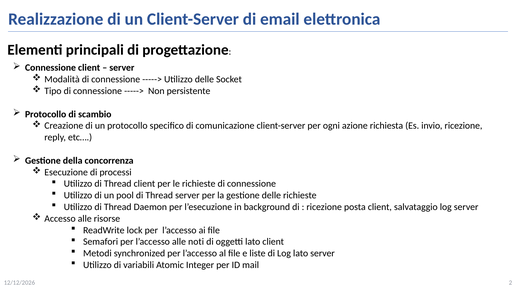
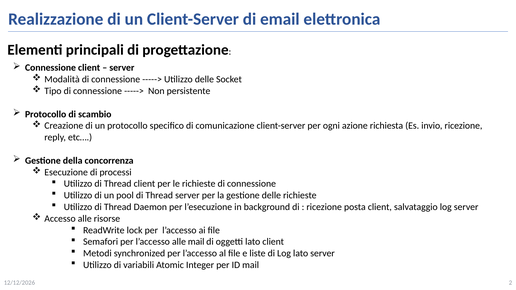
alle noti: noti -> mail (196, 242)
